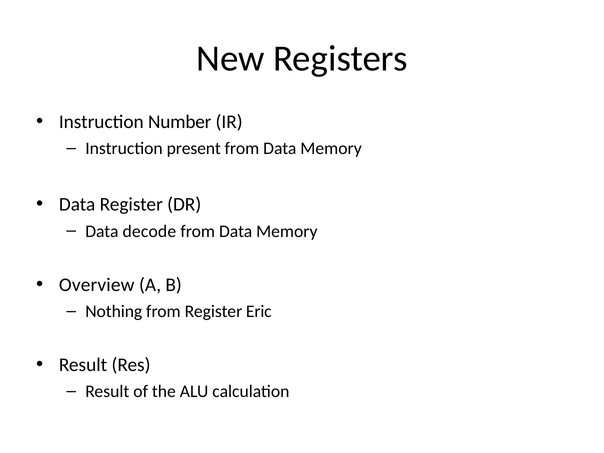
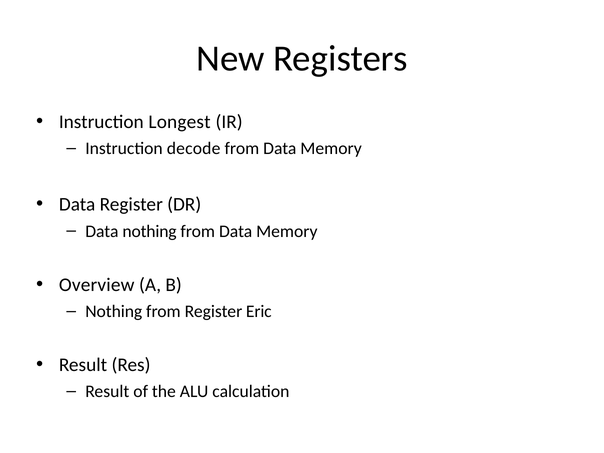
Number: Number -> Longest (180, 122)
present: present -> decode (194, 148)
Data decode: decode -> nothing (150, 231)
